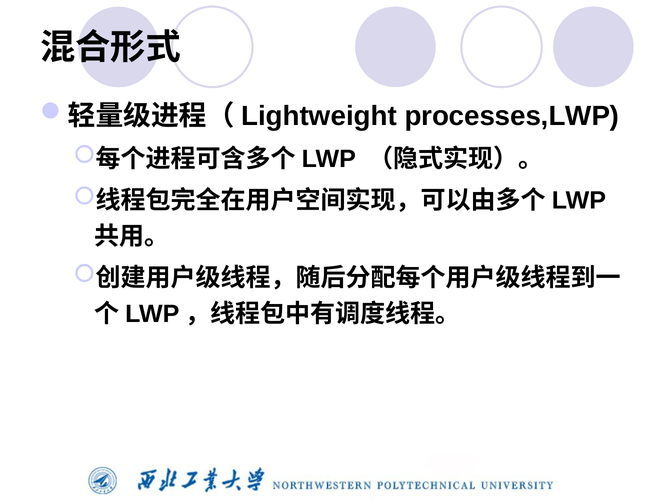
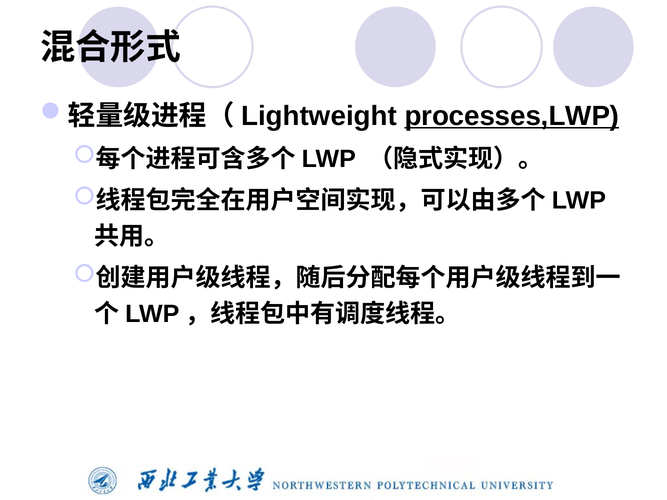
processes,LWP underline: none -> present (512, 116)
